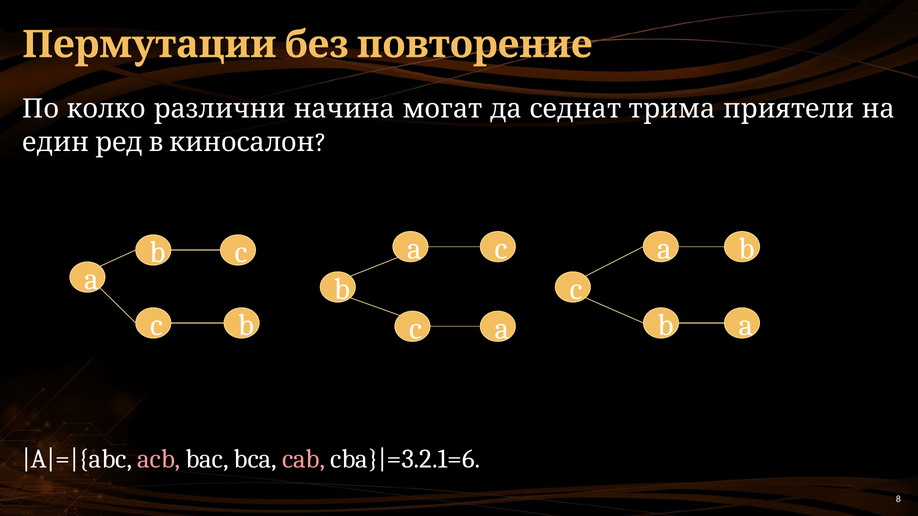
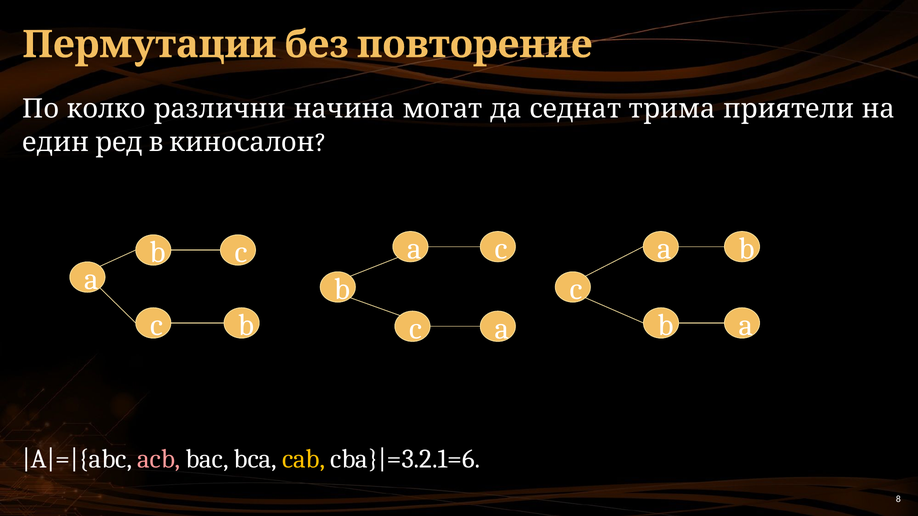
cab colour: pink -> yellow (304, 459)
